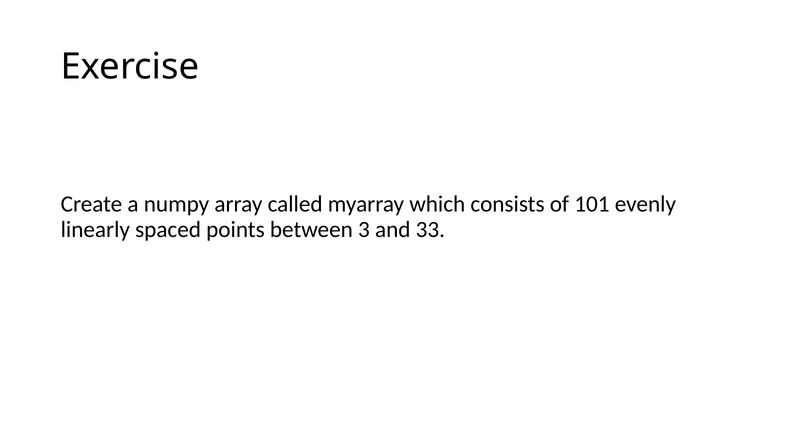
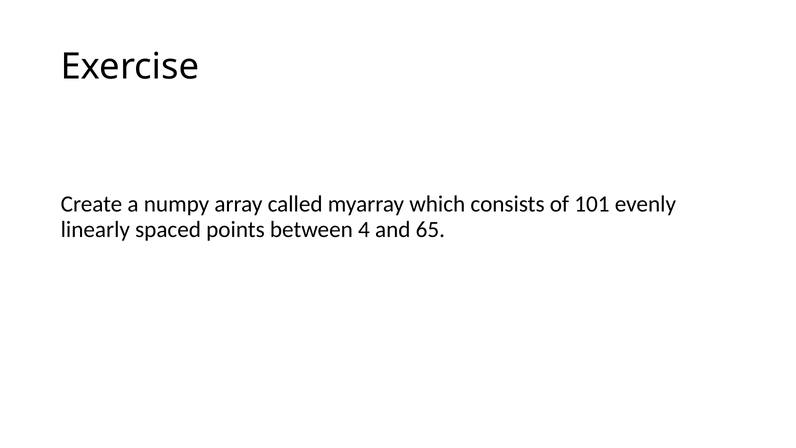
3: 3 -> 4 (364, 229)
33: 33 -> 65 (430, 229)
